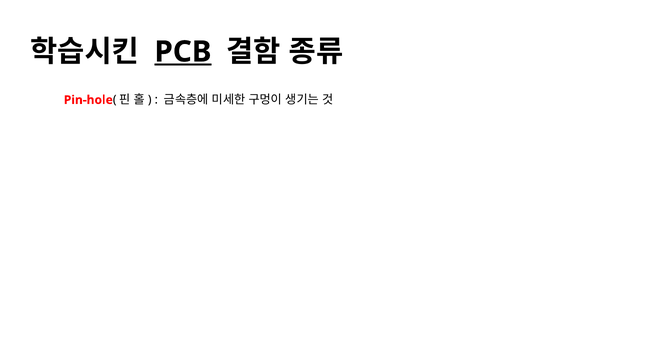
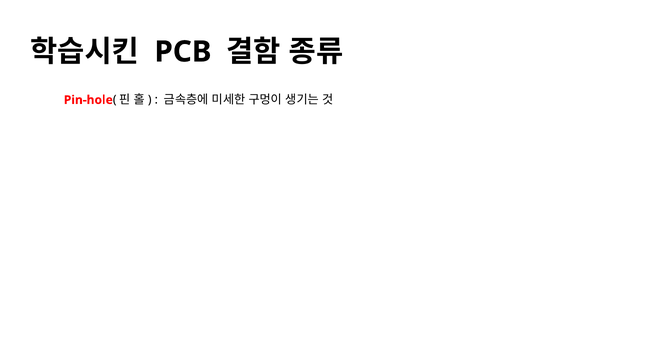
PCB underline: present -> none (183, 52)
